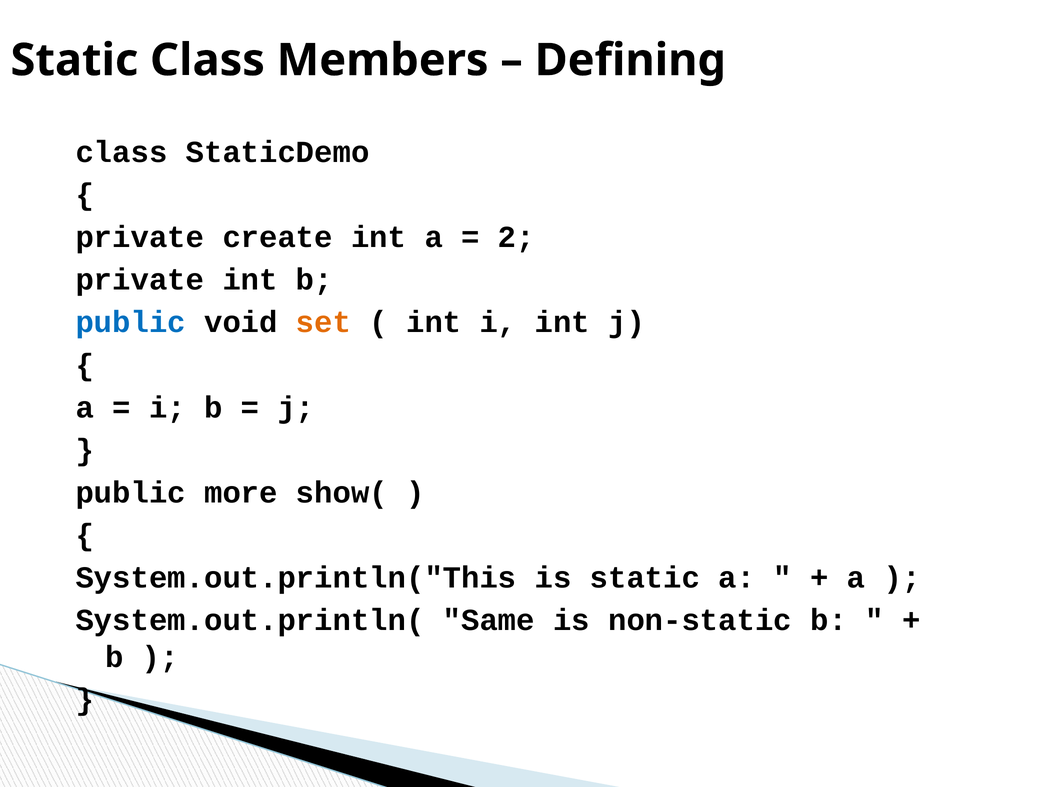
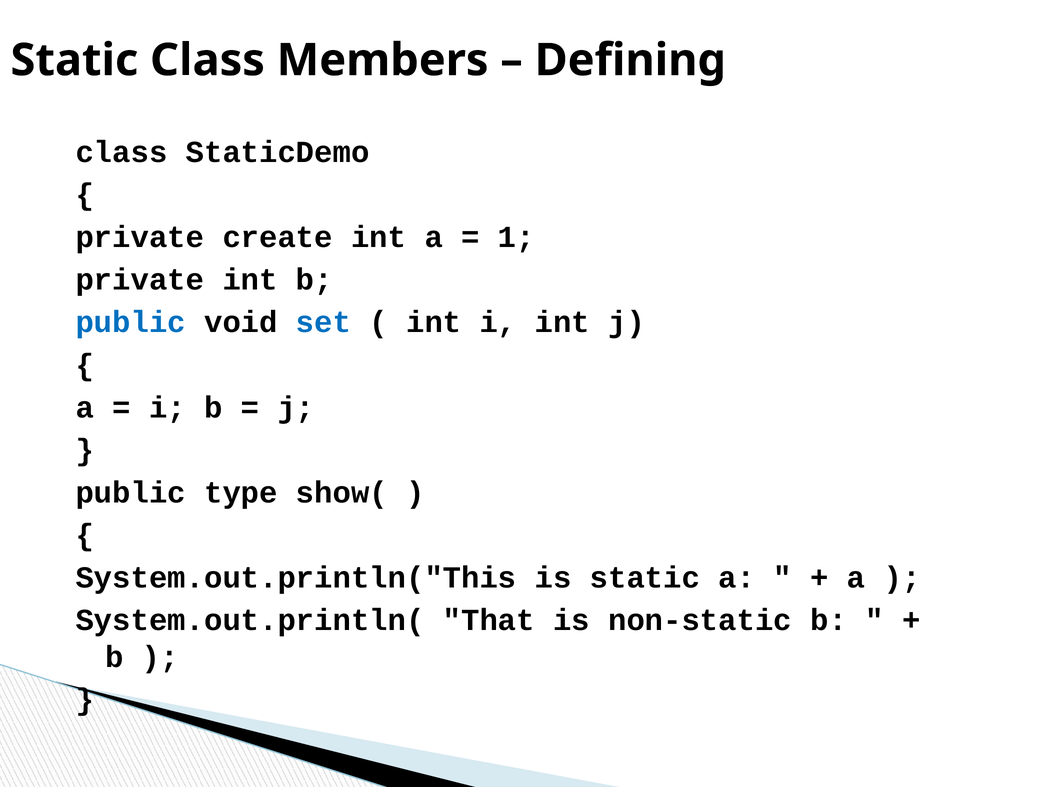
2: 2 -> 1 (516, 237)
set colour: orange -> blue (324, 323)
more: more -> type (241, 493)
Same: Same -> That (489, 621)
